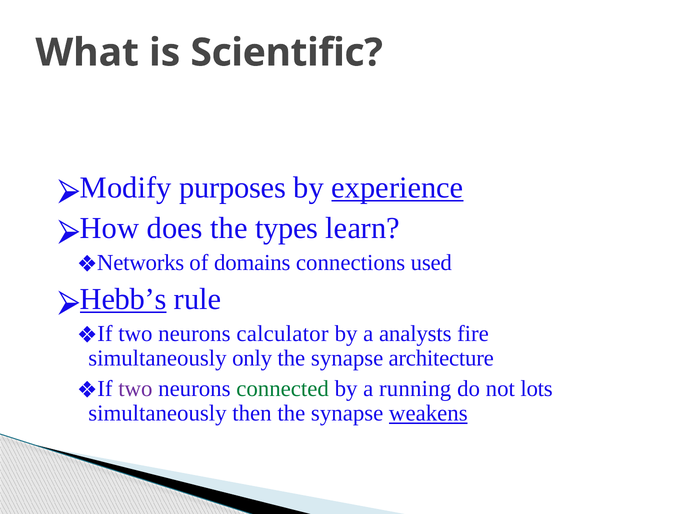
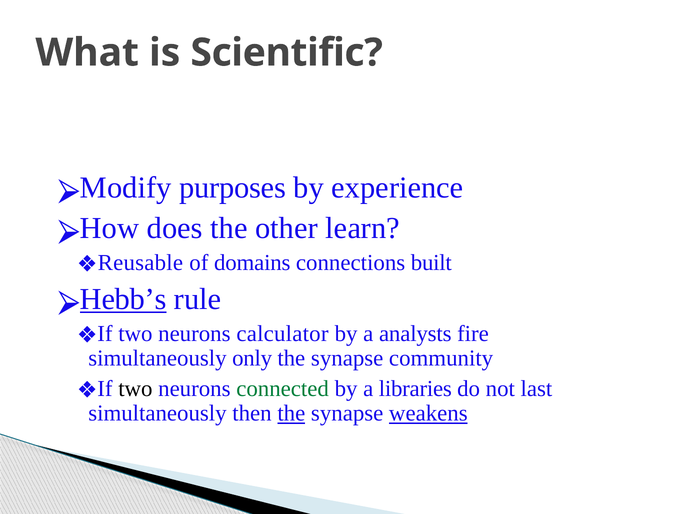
experience underline: present -> none (397, 188)
types: types -> other (286, 228)
Networks: Networks -> Reusable (140, 263)
used: used -> built (431, 263)
architecture: architecture -> community (441, 359)
two colour: purple -> black (135, 389)
running: running -> libraries (415, 389)
lots: lots -> last (536, 389)
the underline: none -> present (291, 414)
